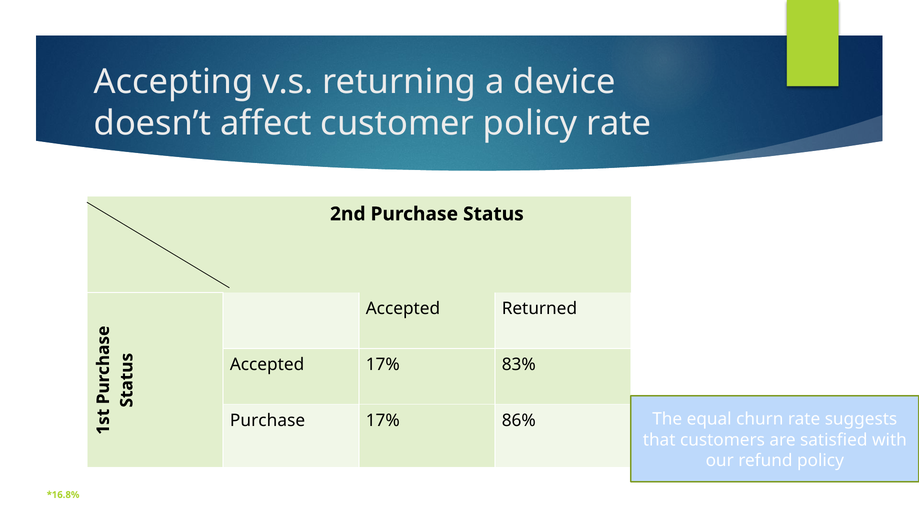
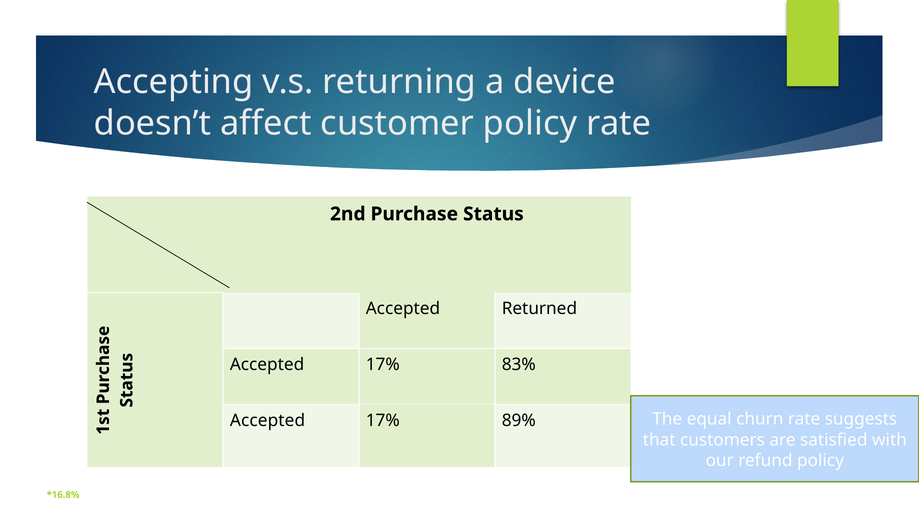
Purchase: Purchase -> Accepted (268, 420)
86%: 86% -> 89% (519, 420)
